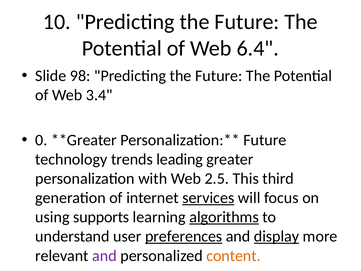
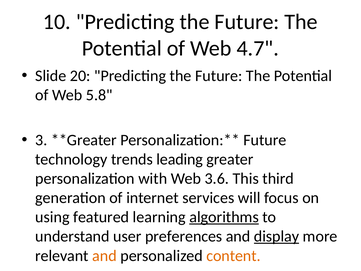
6.4: 6.4 -> 4.7 (258, 48)
98: 98 -> 20 (80, 76)
3.4: 3.4 -> 5.8 (99, 95)
0: 0 -> 3 (41, 140)
2.5: 2.5 -> 3.6 (217, 178)
services underline: present -> none (208, 198)
supports: supports -> featured (101, 217)
preferences underline: present -> none (184, 236)
and colour: purple -> orange (104, 255)
